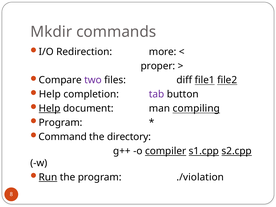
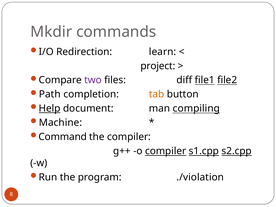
more: more -> learn (163, 52)
proper: proper -> project (158, 66)
Help: Help -> Path (50, 94)
tab colour: purple -> orange (157, 94)
Program: Program -> Machine (61, 123)
the directory: directory -> compiler (129, 137)
Run underline: present -> none (48, 177)
